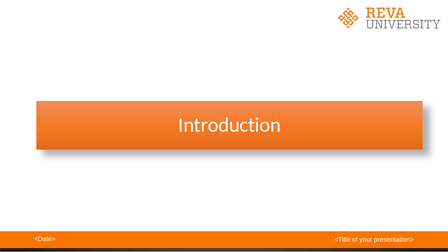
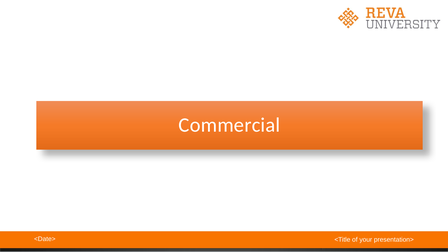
Introduction: Introduction -> Commercial (229, 125)
